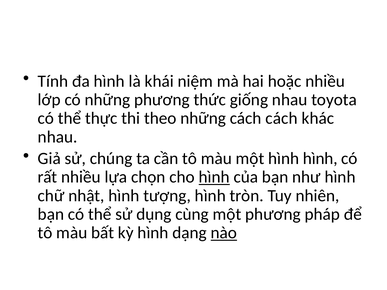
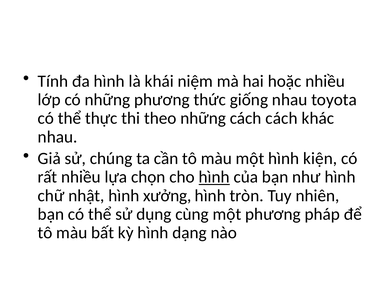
hình hình: hình -> kiện (320, 159)
tượng: tượng -> xưởng (167, 196)
nào underline: present -> none (224, 233)
